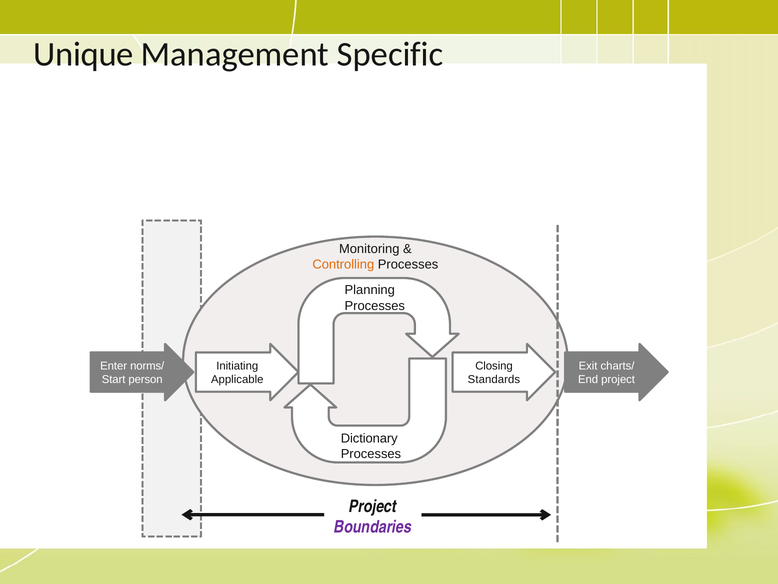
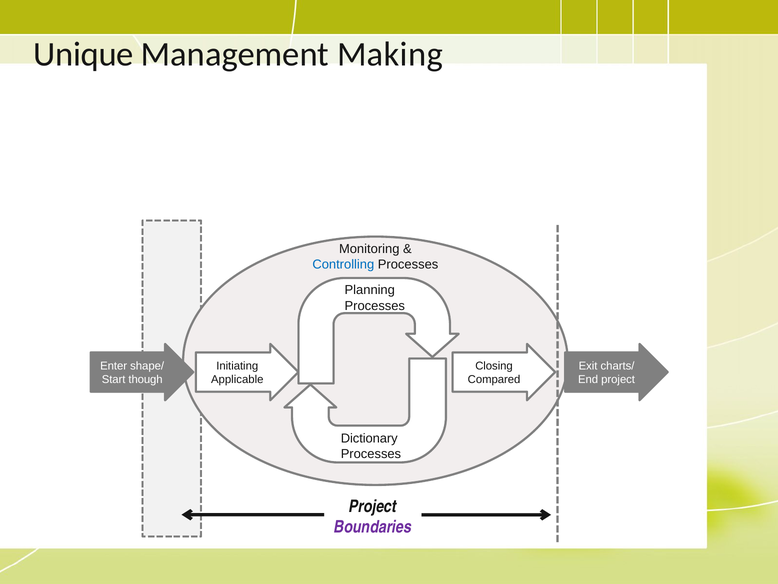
Specific: Specific -> Making (390, 54)
Controlling colour: orange -> blue (343, 264)
norms/: norms/ -> shape/ (147, 366)
person: person -> though (146, 379)
Standards: Standards -> Compared (494, 379)
